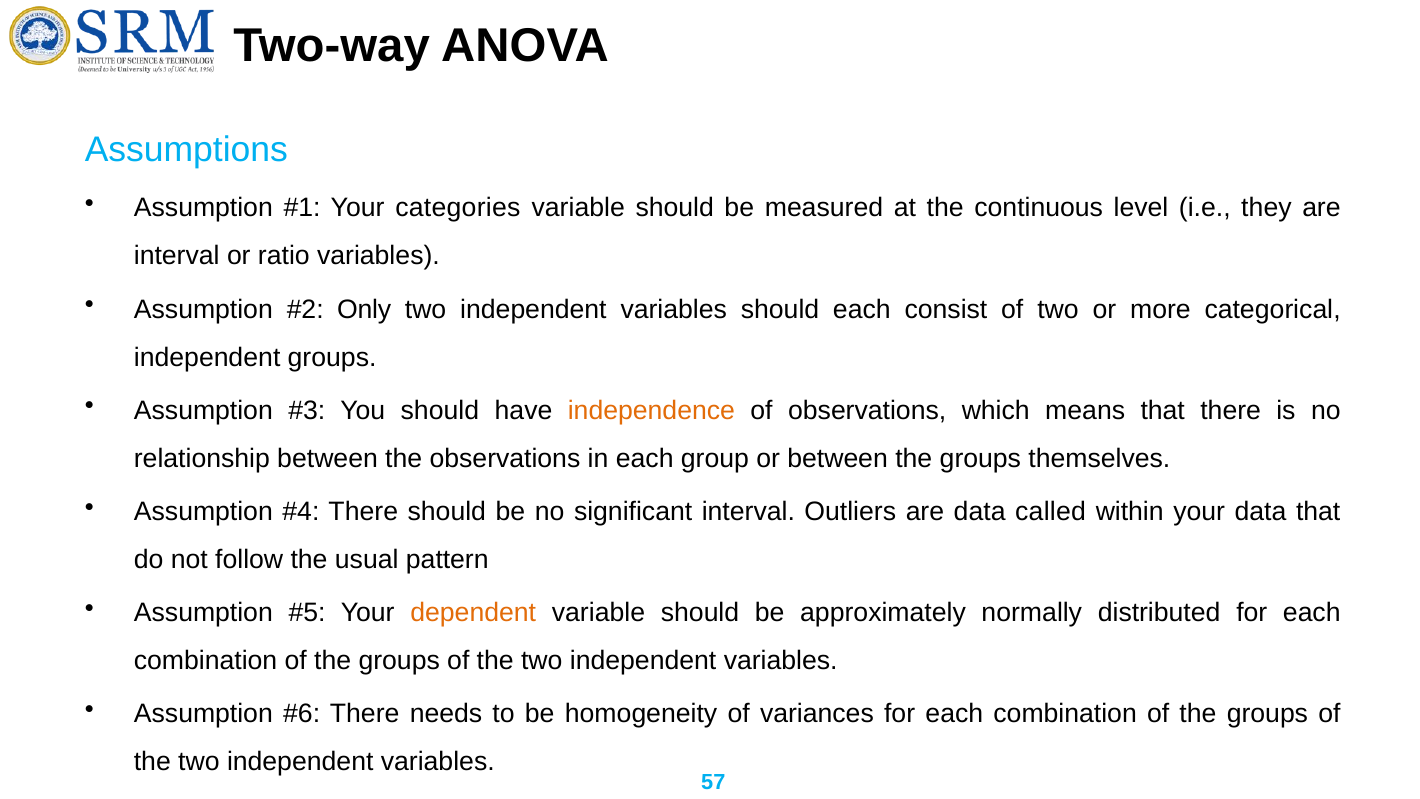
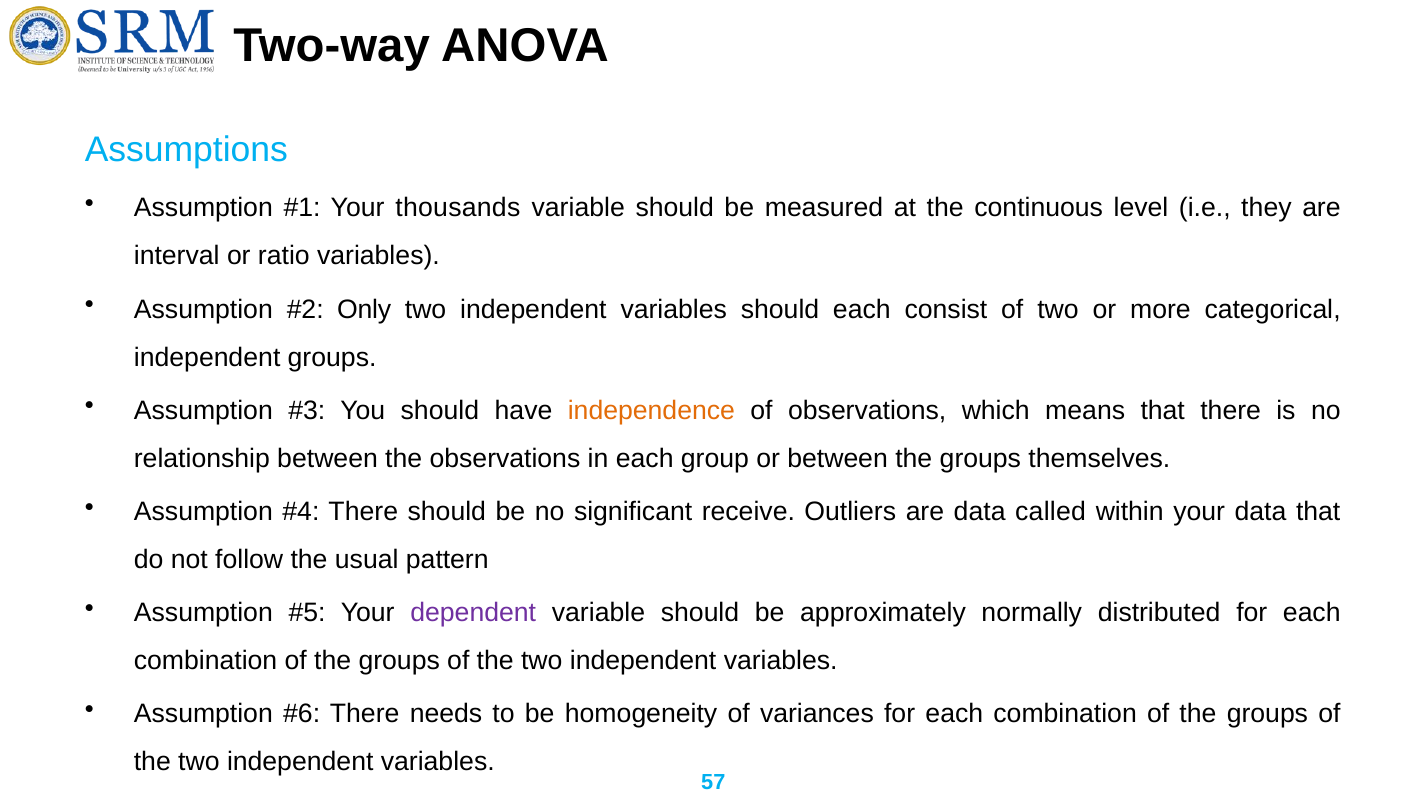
categories: categories -> thousands (458, 208)
significant interval: interval -> receive (748, 512)
dependent colour: orange -> purple (473, 613)
